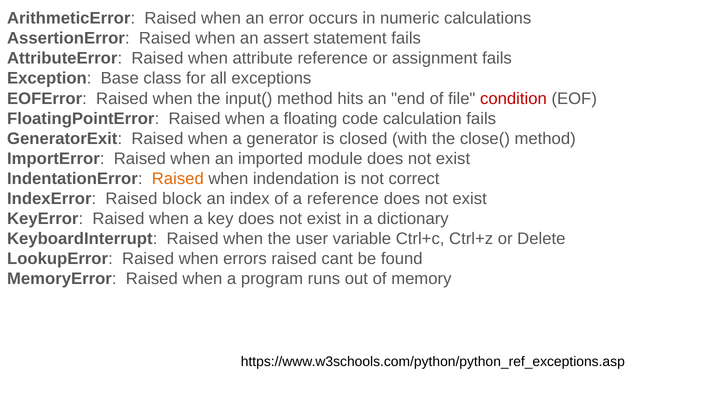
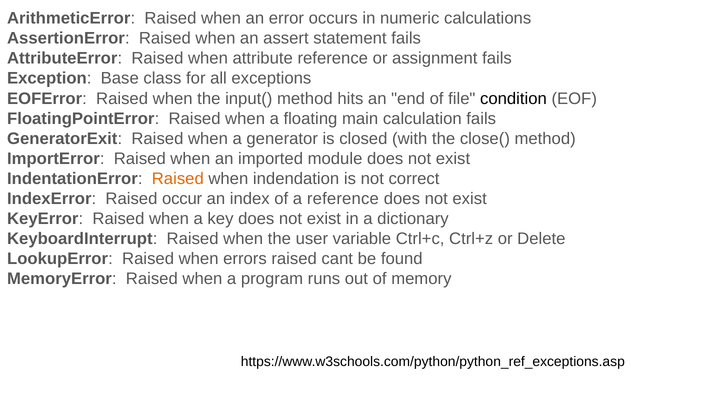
condition colour: red -> black (513, 98)
code: code -> main (360, 119)
block: block -> occur (182, 199)
